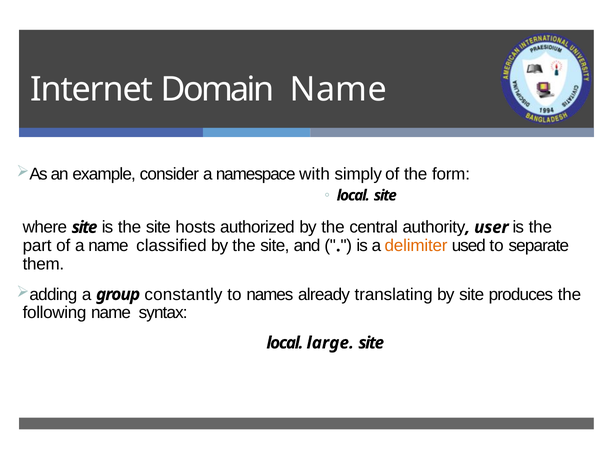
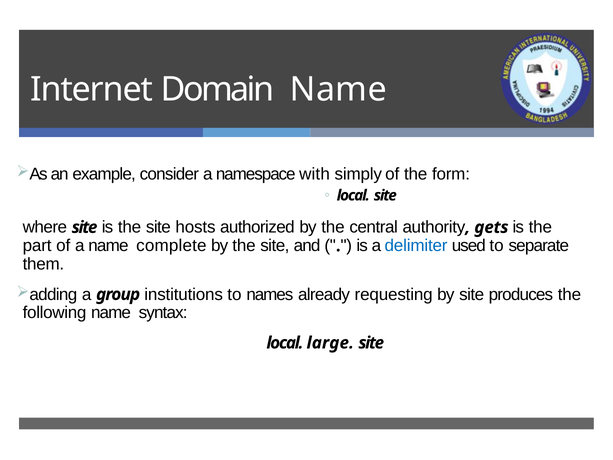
user: user -> gets (491, 227)
classified: classified -> complete (171, 246)
delimiter colour: orange -> blue (416, 246)
constantly: constantly -> institutions (184, 294)
translating: translating -> requesting (394, 294)
